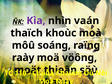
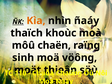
Kìa colour: purple -> orange (36, 21)
vaán: vaán -> ñaáy (87, 21)
soáng: soáng -> chaën (54, 45)
raày: raày -> sinh (23, 58)
